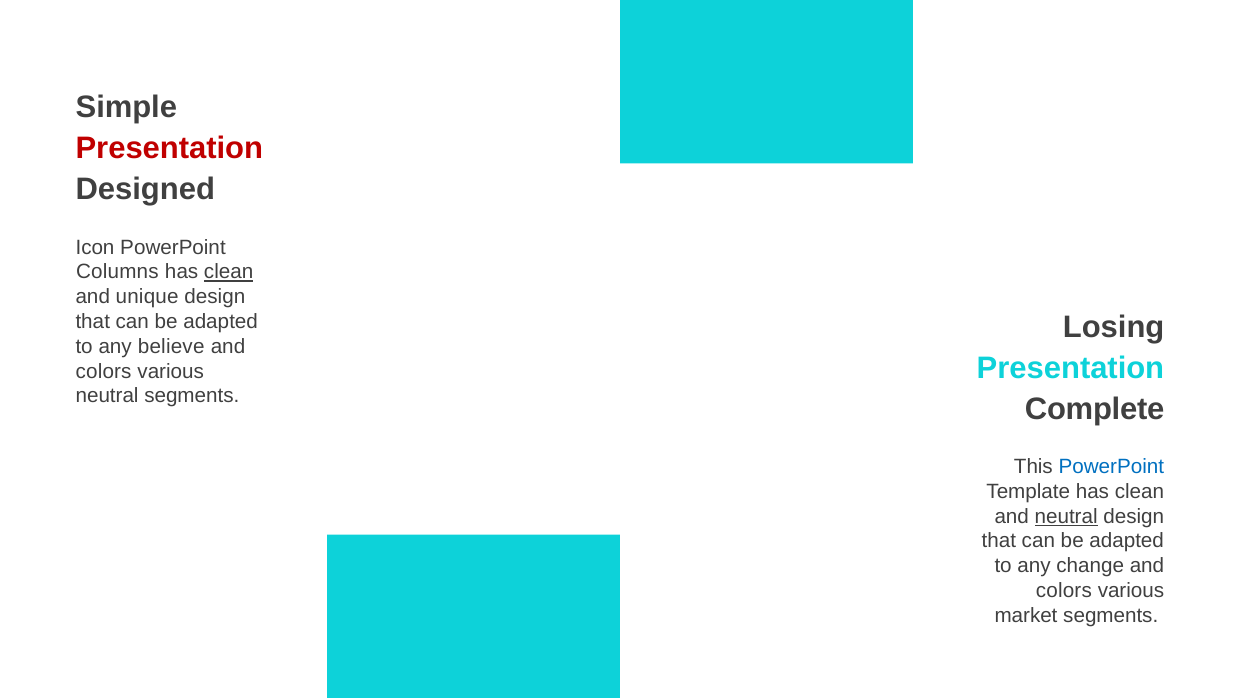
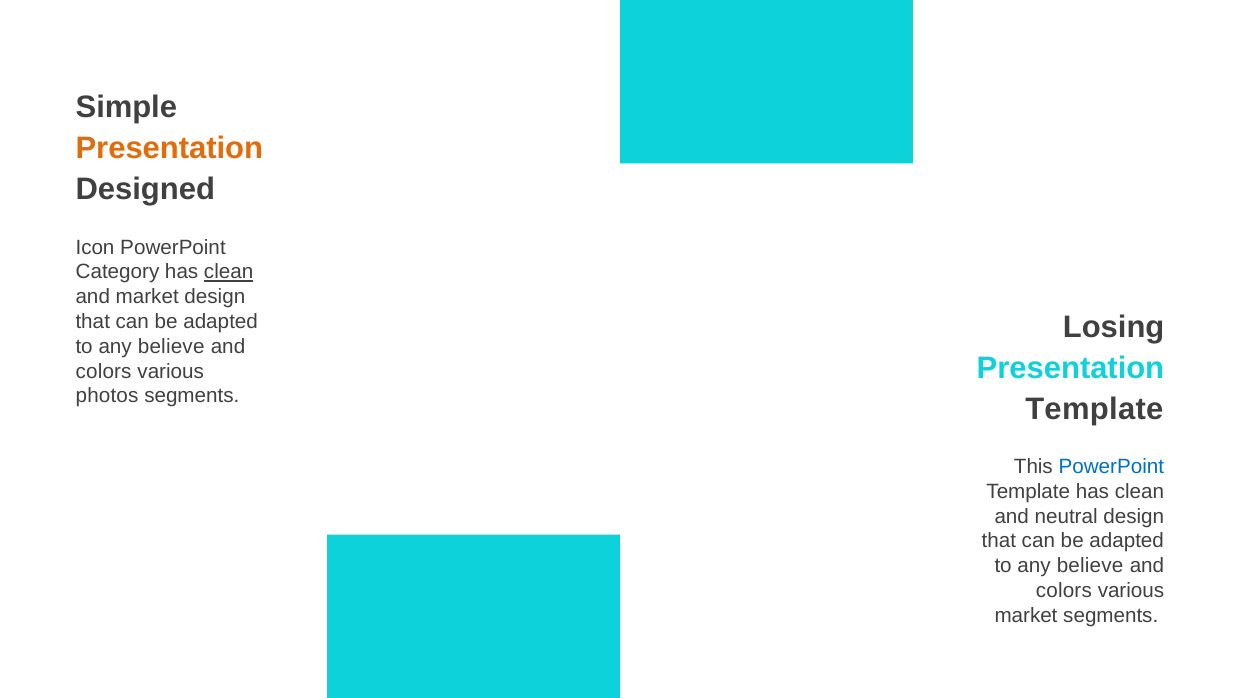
Presentation colour: red -> orange (169, 148)
Columns: Columns -> Category (117, 272)
and unique: unique -> market (147, 297)
neutral: neutral -> photos (107, 396)
Complete: Complete -> Template (1094, 408)
neutral underline: present -> none (1066, 516)
change: change -> believe (1090, 566)
